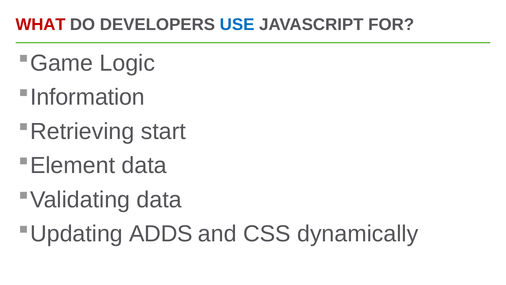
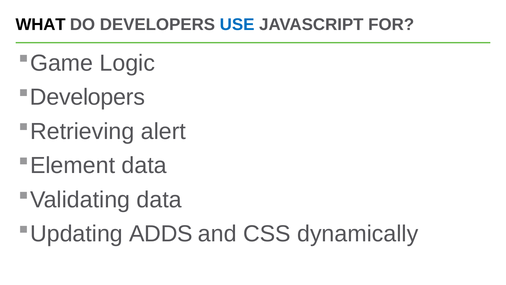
WHAT colour: red -> black (41, 25)
Information: Information -> Developers (87, 97)
start: start -> alert (163, 131)
